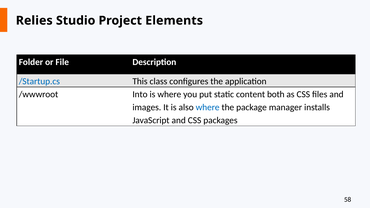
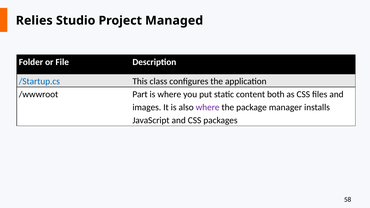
Elements: Elements -> Managed (174, 21)
Into: Into -> Part (140, 94)
where colour: blue -> purple (208, 107)
